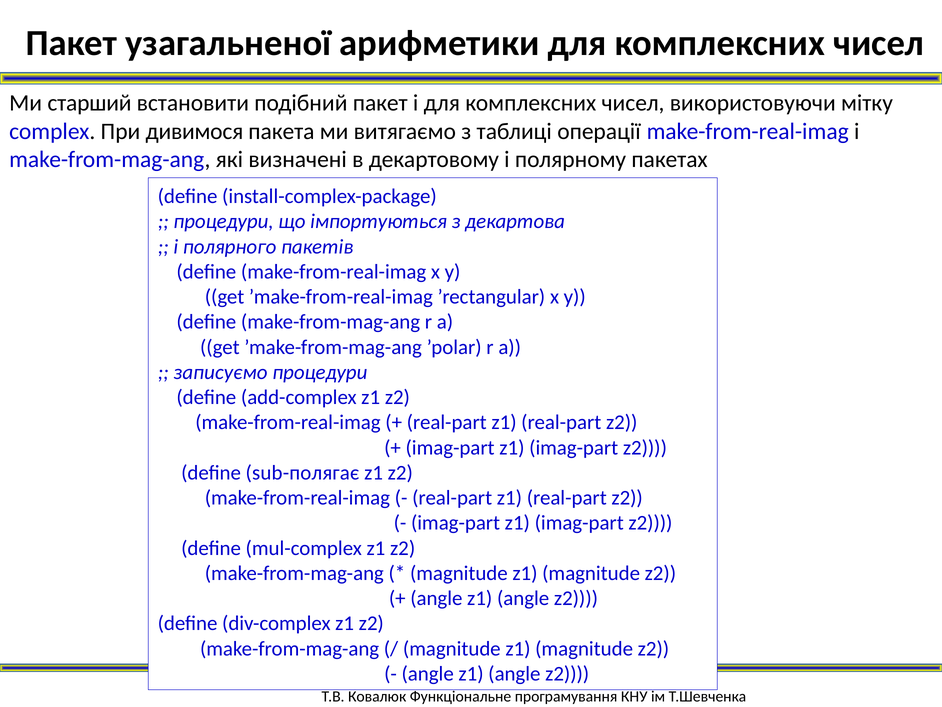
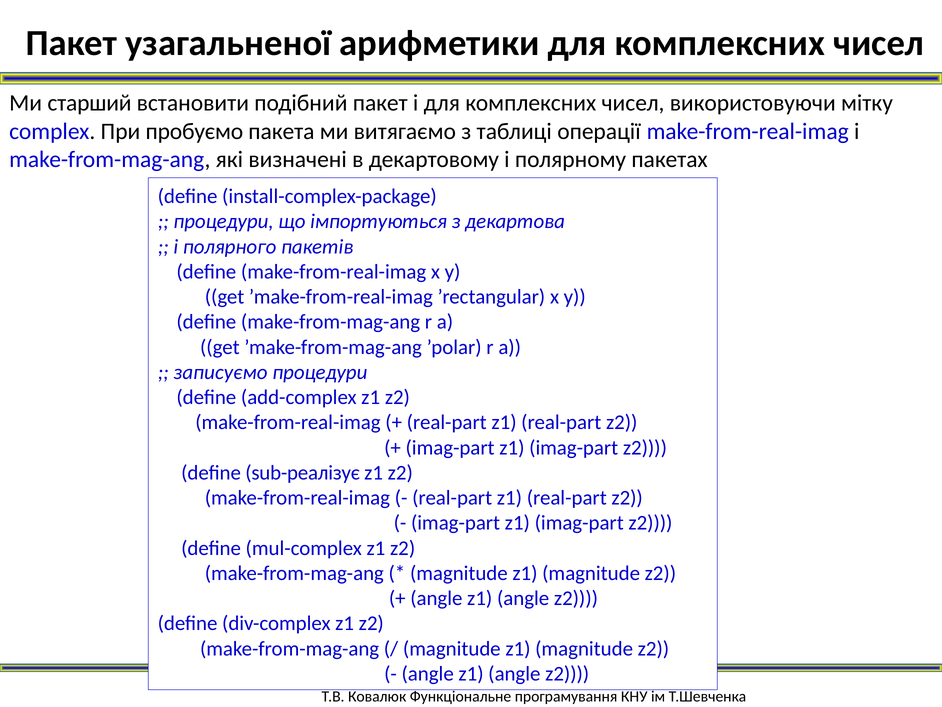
дивимося: дивимося -> пробуємо (194, 131)
sub-полягає: sub-полягає -> sub-реалізує (303, 472)
